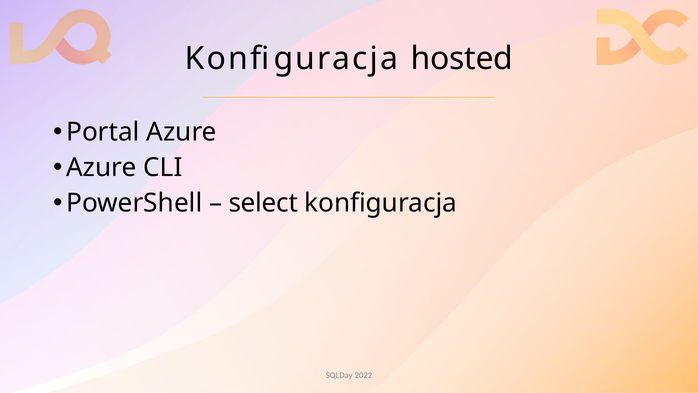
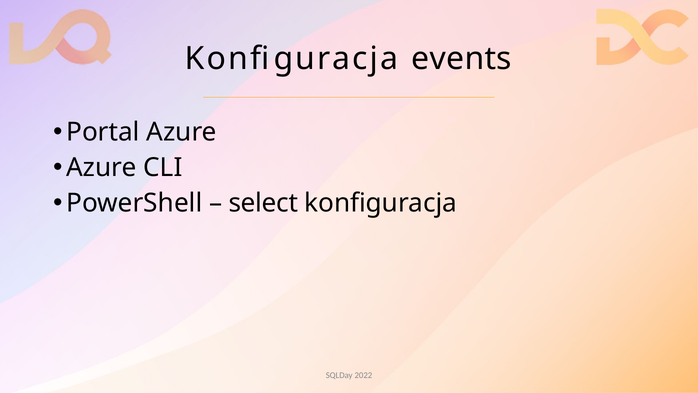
hosted: hosted -> events (462, 59)
